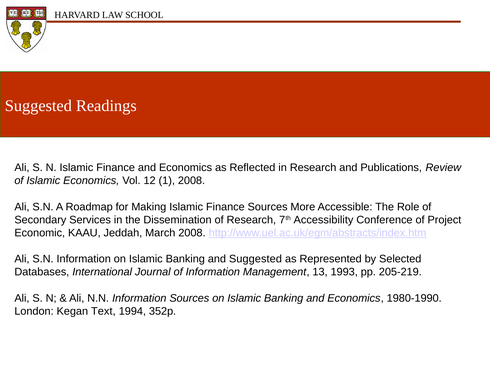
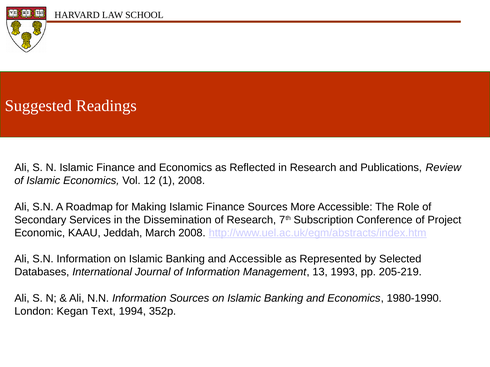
Accessibility: Accessibility -> Subscription (324, 220)
and Suggested: Suggested -> Accessible (255, 259)
